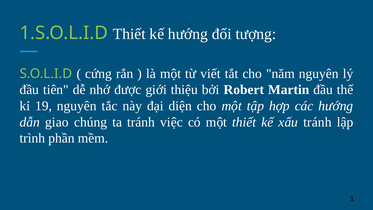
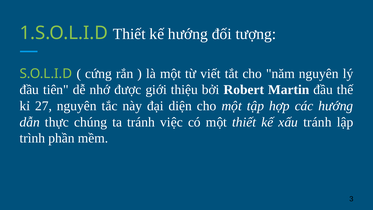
19: 19 -> 27 (44, 106)
giao: giao -> thực (57, 122)
